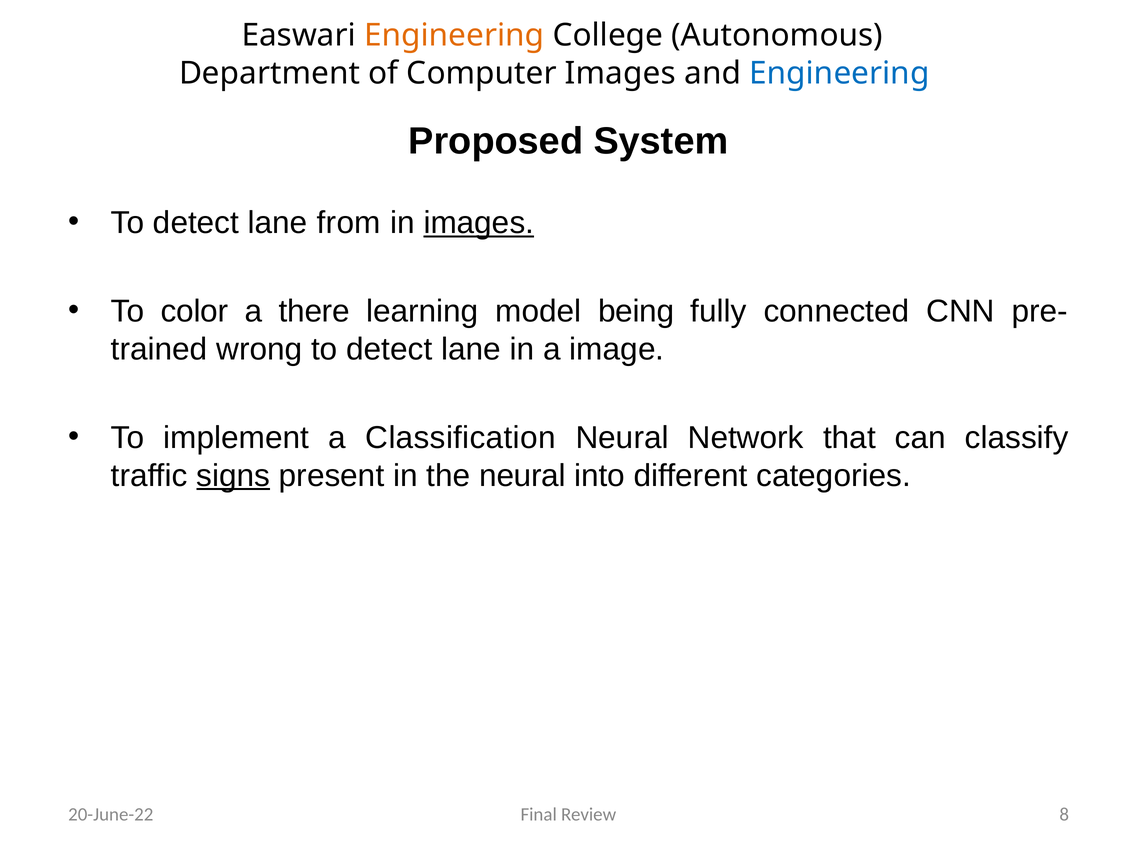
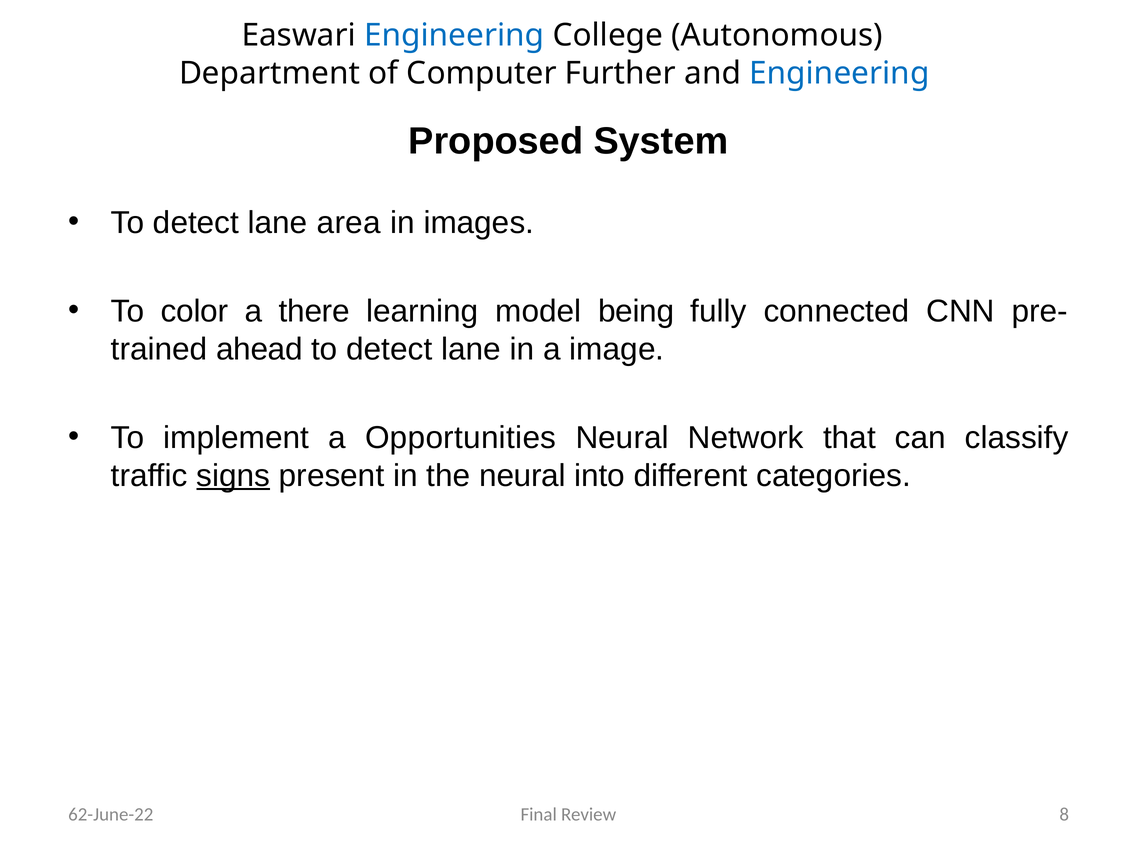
Engineering colour: orange -> blue (454, 35)
Computer Images: Images -> Further (620, 73)
from: from -> area (349, 223)
images underline: present -> none (479, 223)
wrong: wrong -> ahead (259, 349)
Classification: Classification -> Opportunities (461, 438)
20-June-22: 20-June-22 -> 62-June-22 (111, 814)
